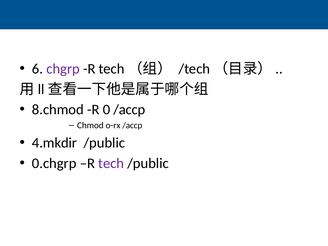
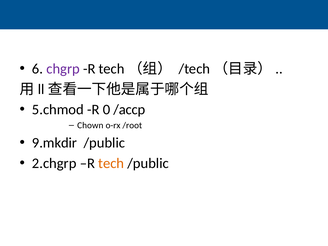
8.chmod: 8.chmod -> 5.chmod (58, 110)
Chmod: Chmod -> Chown (90, 125)
o-rx /accp: /accp -> /root (132, 125)
4.mkdir: 4.mkdir -> 9.mkdir (55, 143)
0.chgrp: 0.chgrp -> 2.chgrp (54, 163)
tech colour: purple -> orange (111, 163)
